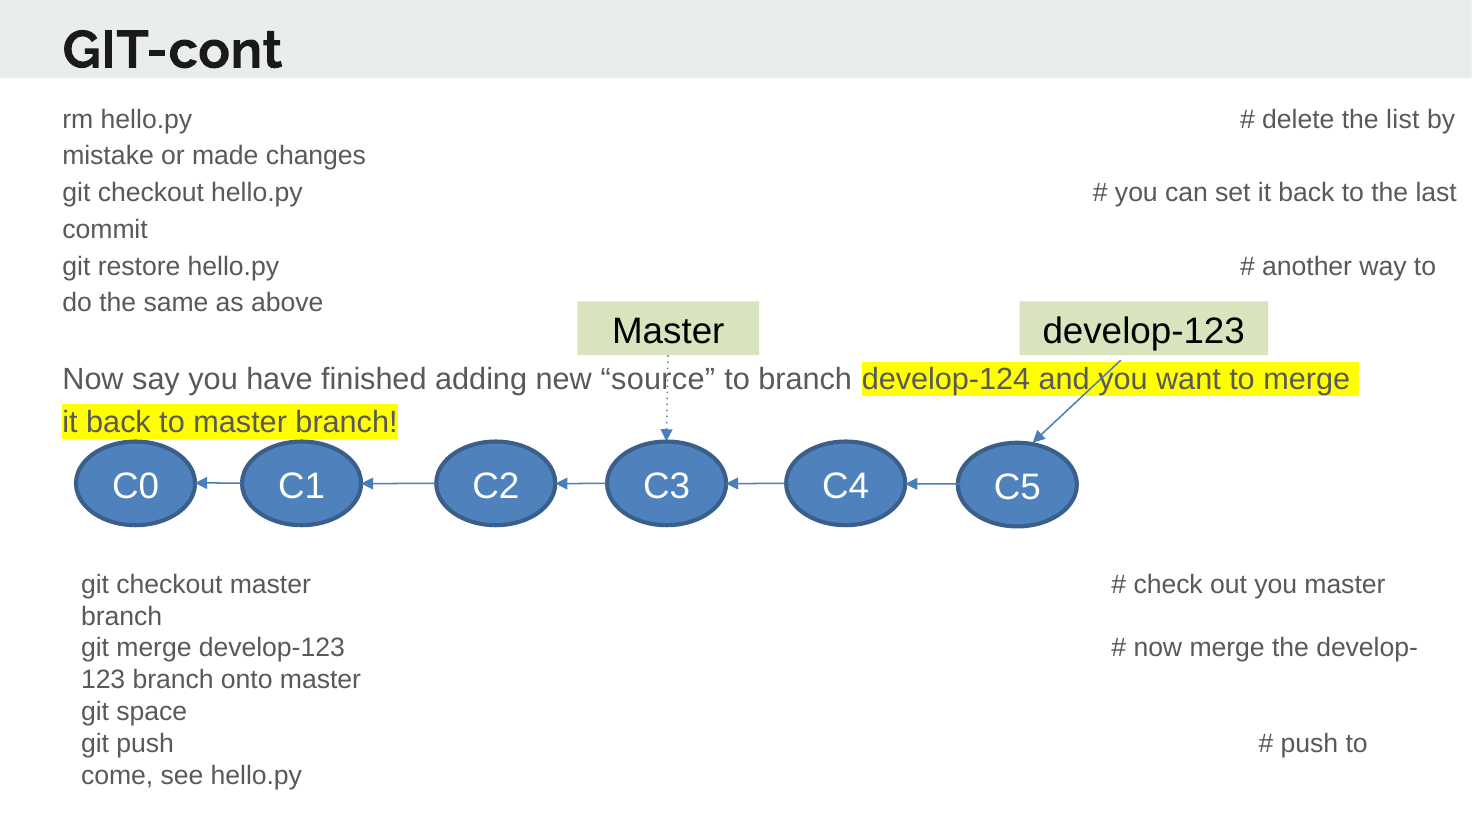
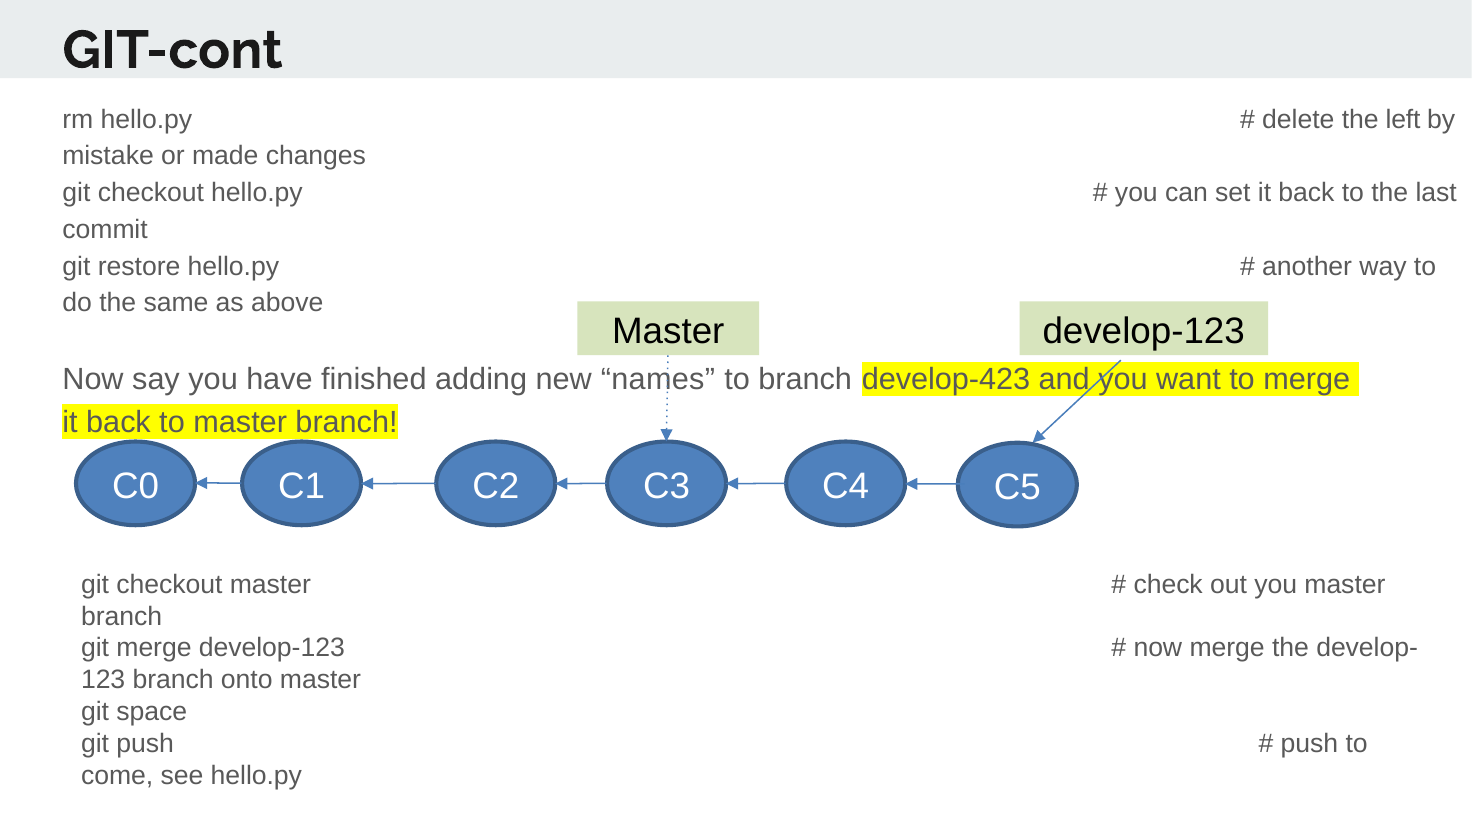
list: list -> left (1403, 120)
source: source -> names (658, 380)
develop-124: develop-124 -> develop-423 (946, 380)
